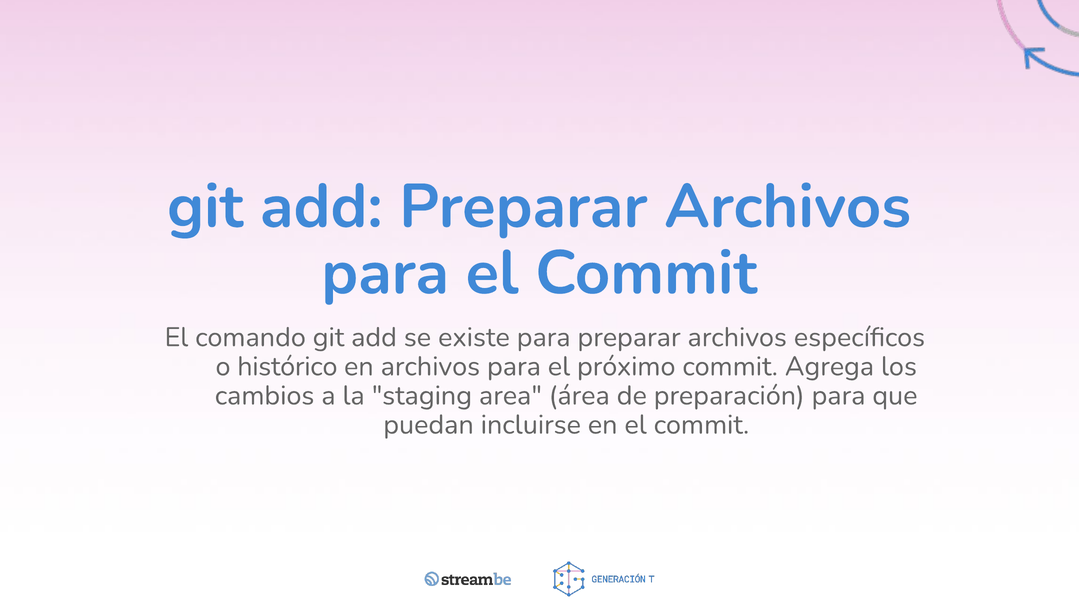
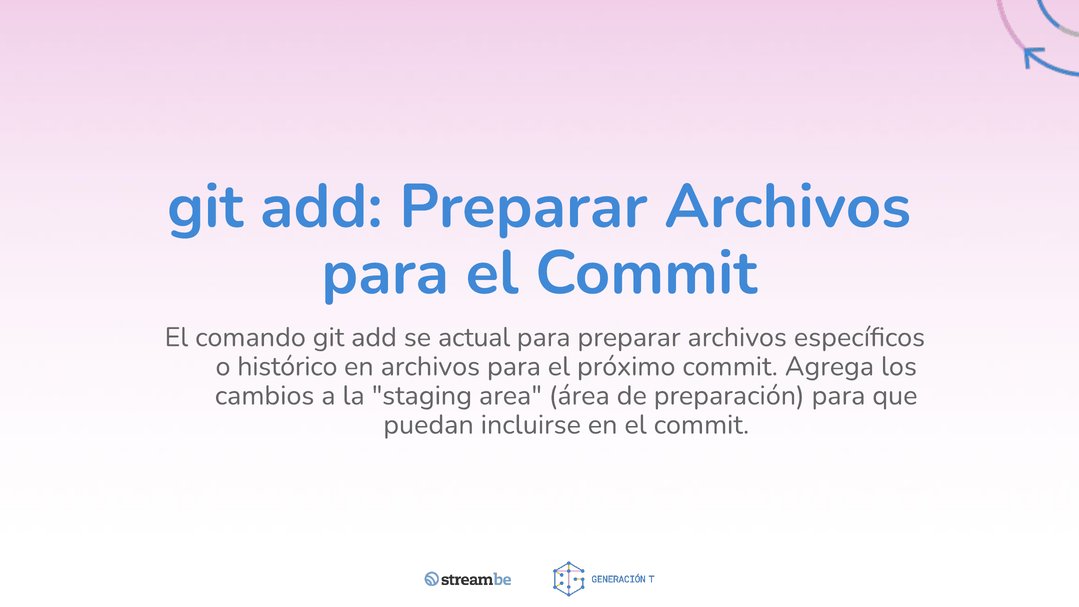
existe: existe -> actual (474, 337)
